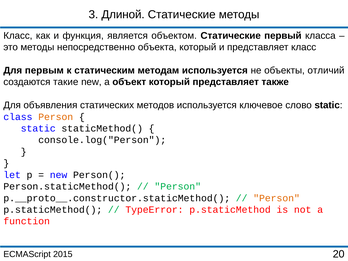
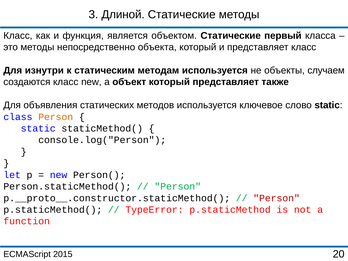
первым: первым -> изнутри (44, 70)
отличий: отличий -> случаем (326, 70)
создаются такие: такие -> класс (66, 82)
Person colour: orange -> red (277, 198)
